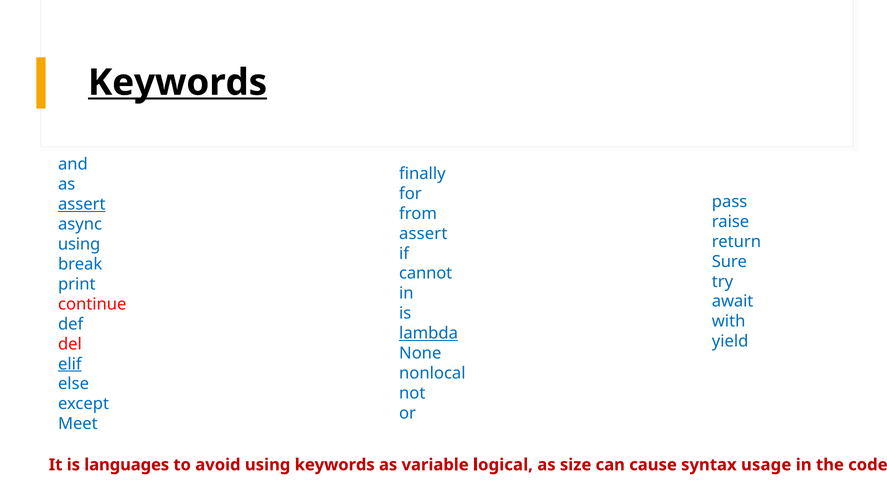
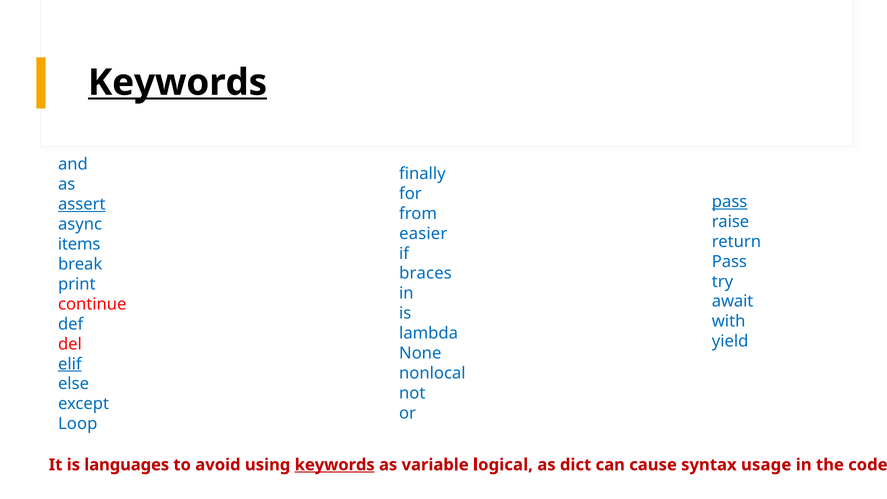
pass underline: none -> present (730, 202)
assert: assert -> easier (423, 234)
using: using -> items (79, 244)
Sure: Sure -> Pass (729, 262)
cannot: cannot -> braces (425, 273)
lambda underline: present -> none (429, 333)
Meet: Meet -> Loop (78, 424)
keywords underline: none -> present (335, 465)
size: size -> dict (576, 465)
